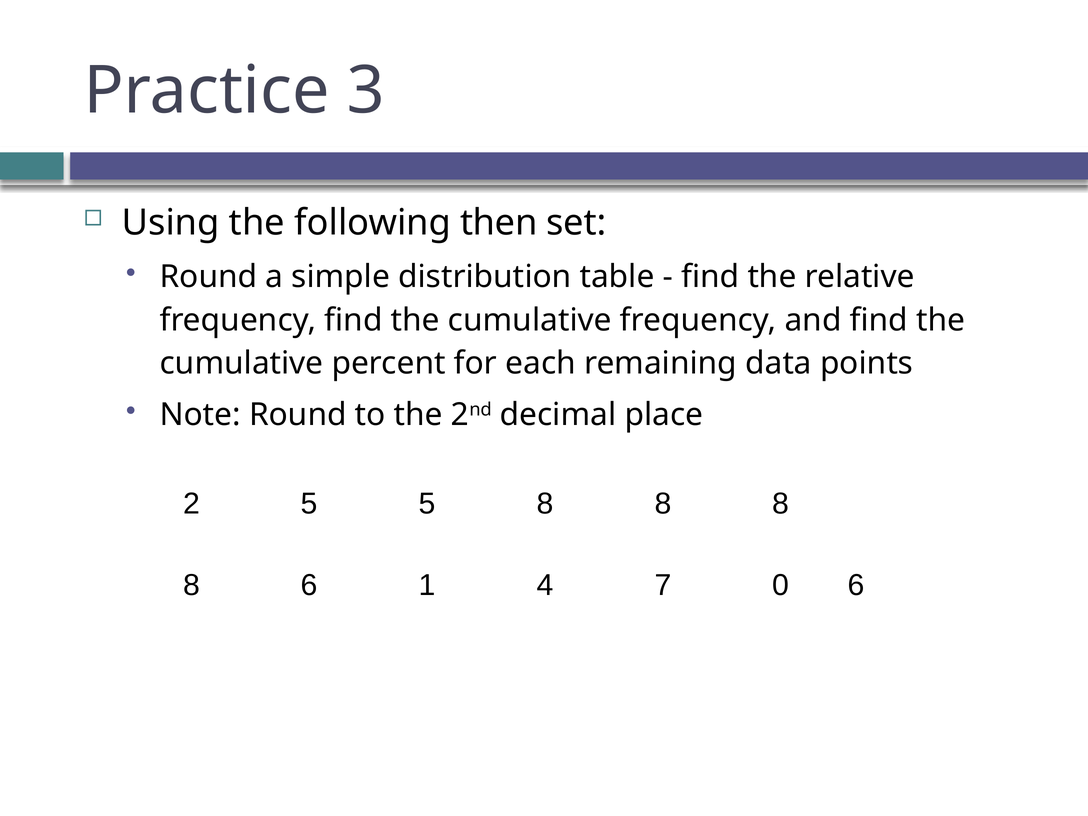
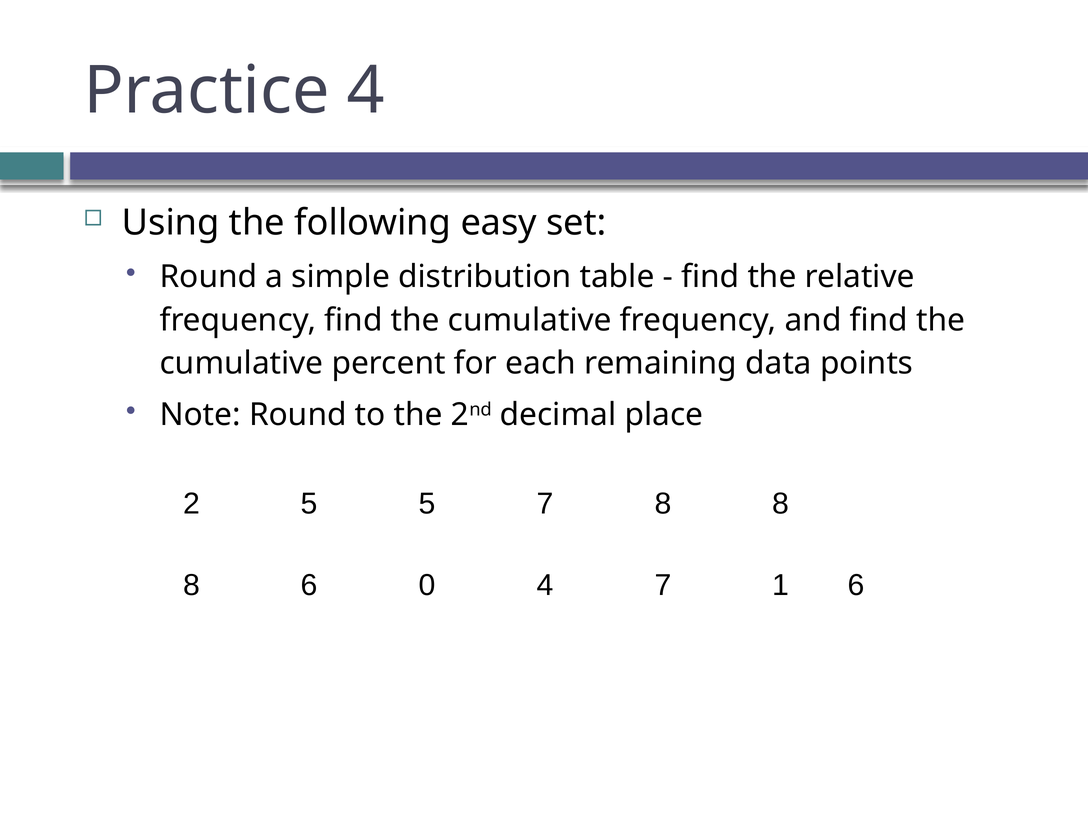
Practice 3: 3 -> 4 (366, 91)
then: then -> easy (499, 223)
5 8: 8 -> 7 (545, 504)
1: 1 -> 0 (427, 585)
0: 0 -> 1 (781, 585)
